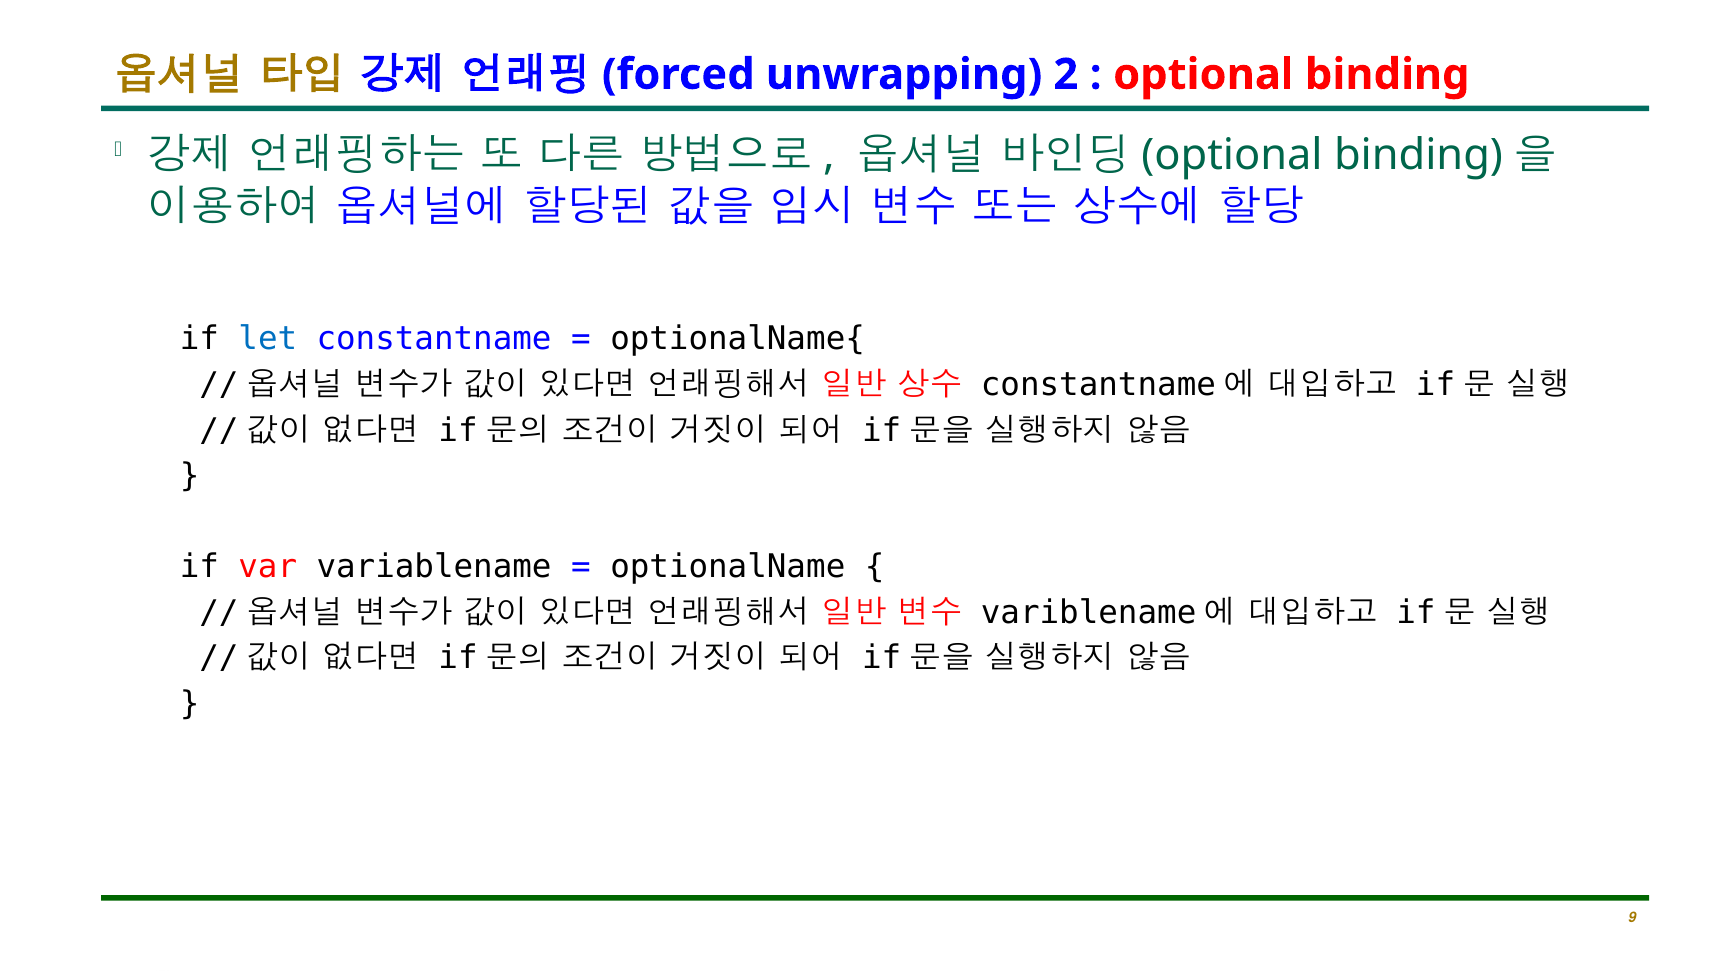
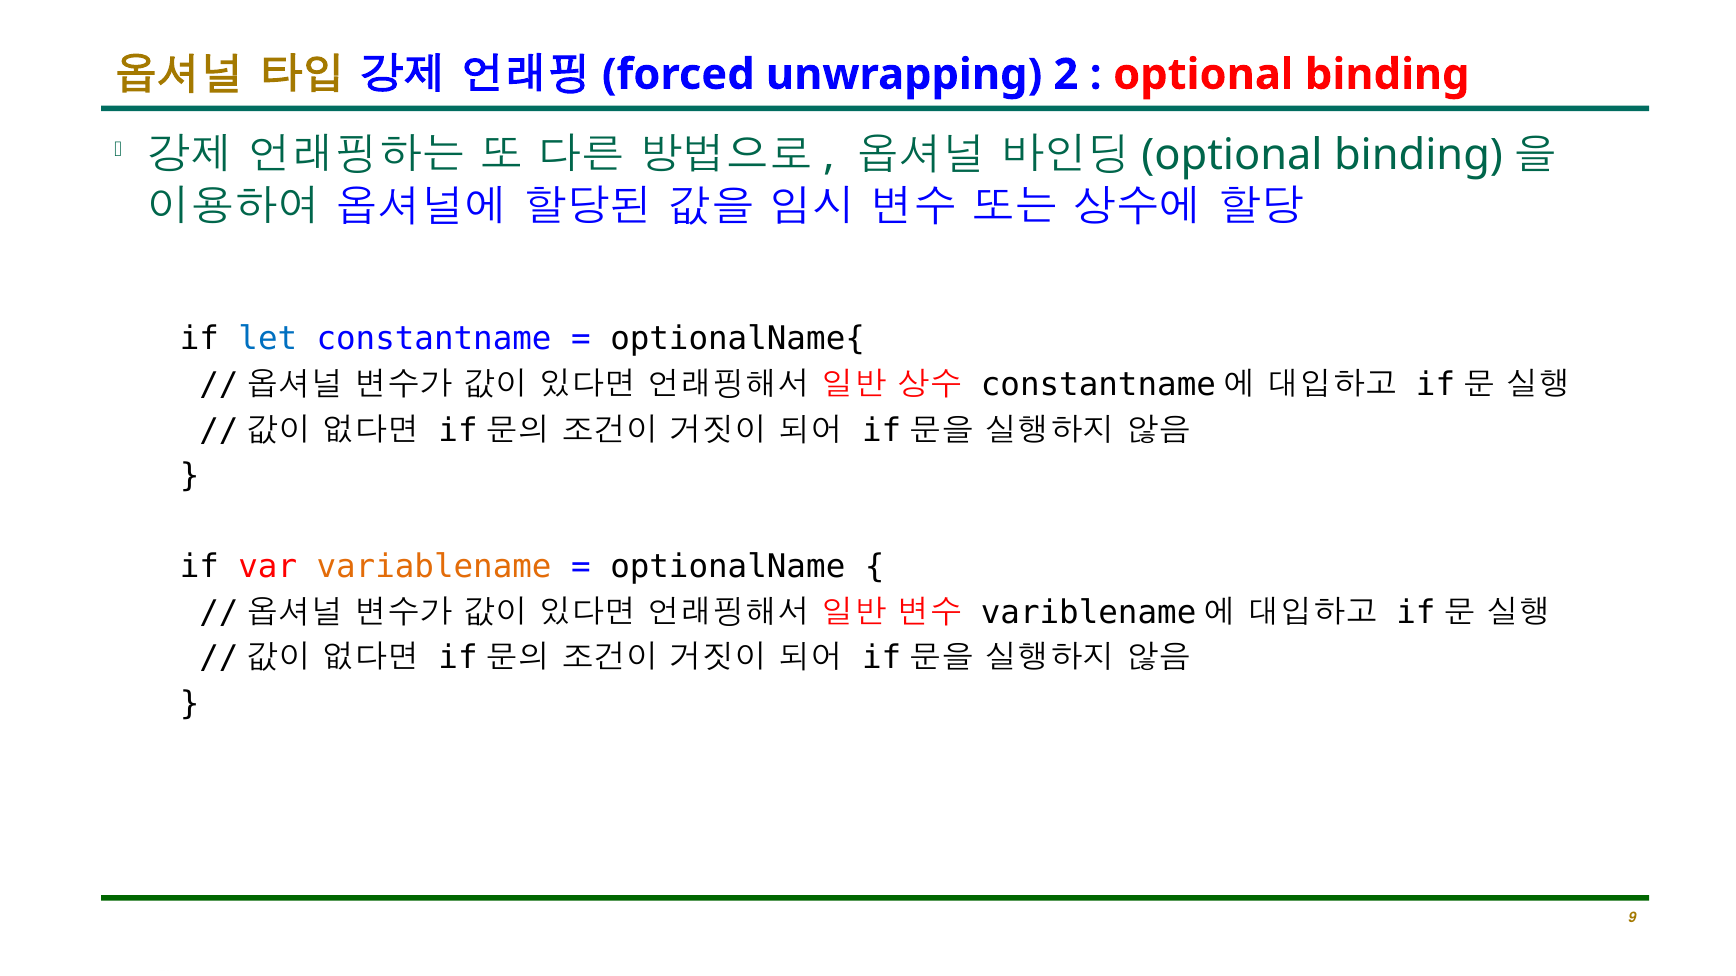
variablename colour: black -> orange (434, 567)
